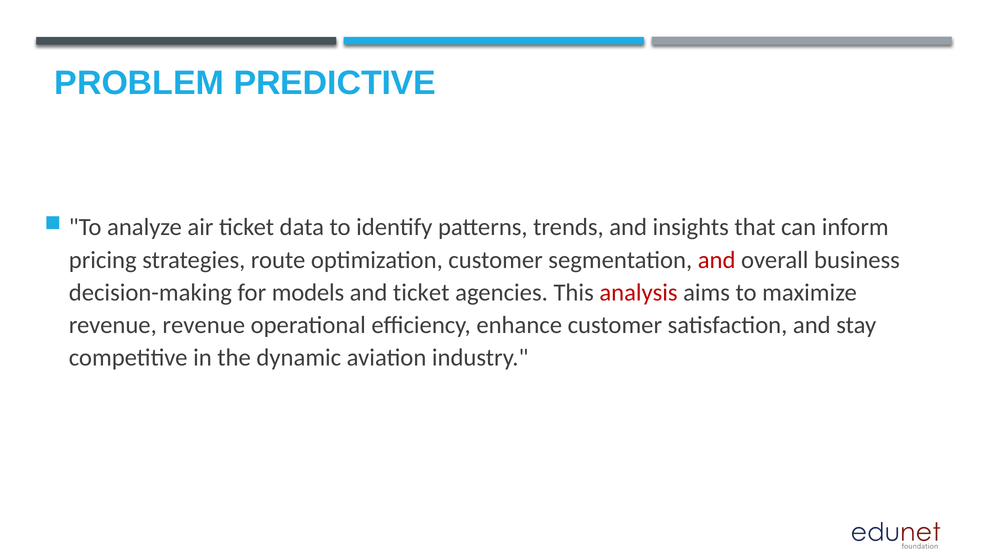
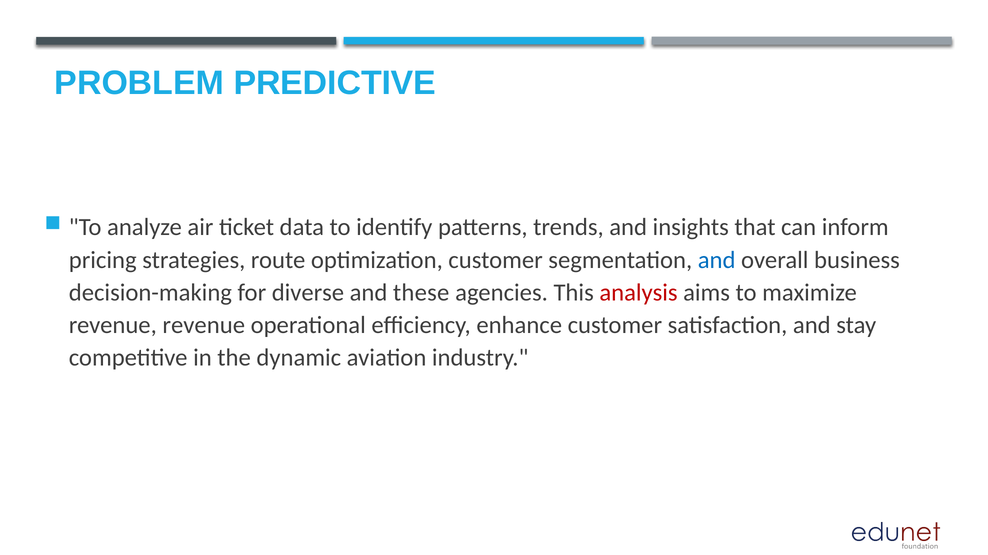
and colour: red -> blue (717, 260)
models: models -> diverse (308, 293)
and ticket: ticket -> these (421, 293)
